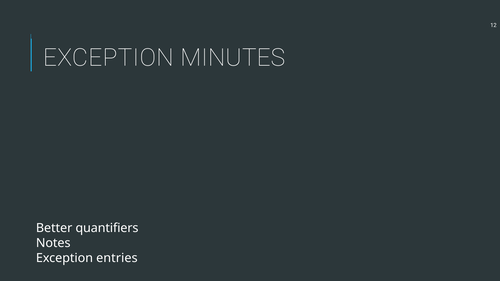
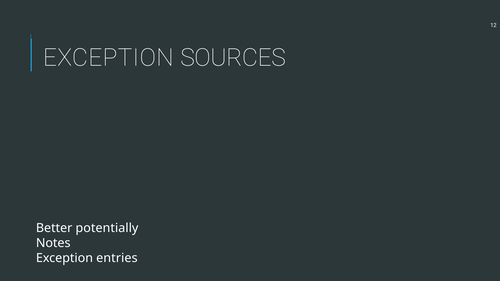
MINUTES: MINUTES -> SOURCES (233, 58)
quantifiers: quantifiers -> potentially (107, 228)
